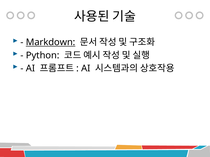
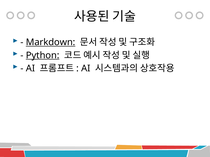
Python underline: none -> present (43, 55)
